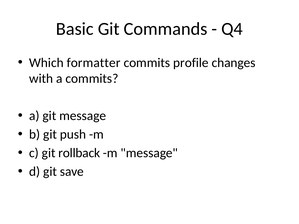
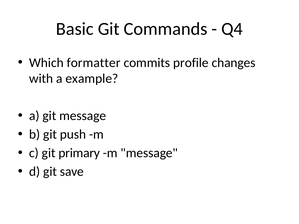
a commits: commits -> example (92, 79)
rollback: rollback -> primary (79, 153)
